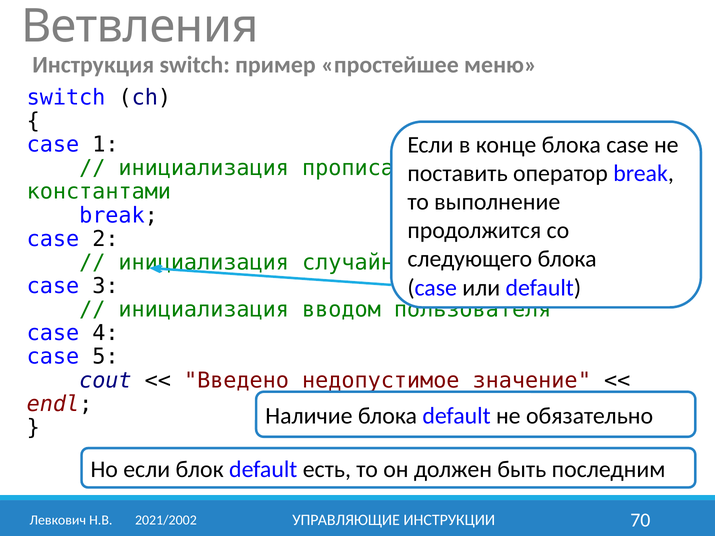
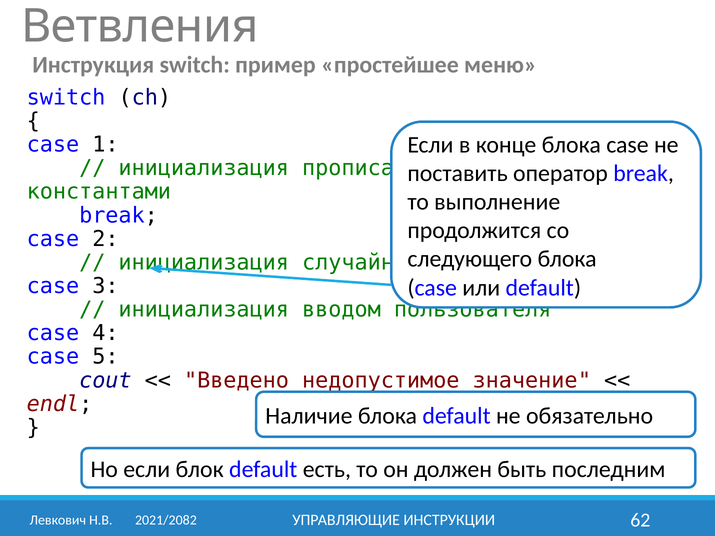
70: 70 -> 62 (640, 521)
2021/2002: 2021/2002 -> 2021/2082 (166, 520)
